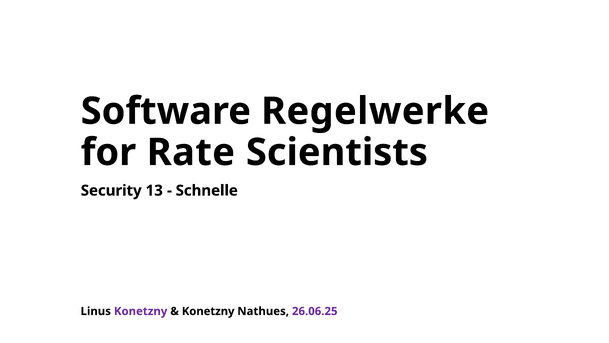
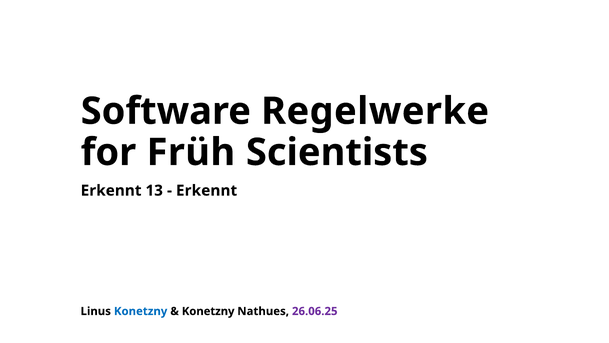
Rate: Rate -> Früh (191, 152)
Security: Security -> Erkennt (111, 190)
Schnelle: Schnelle -> Erkennt (207, 190)
Konetzny colour: purple -> blue (141, 311)
